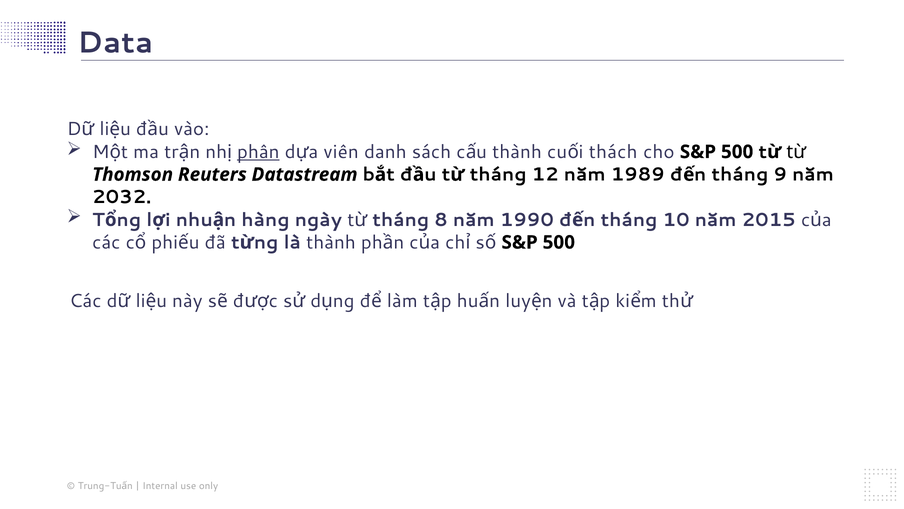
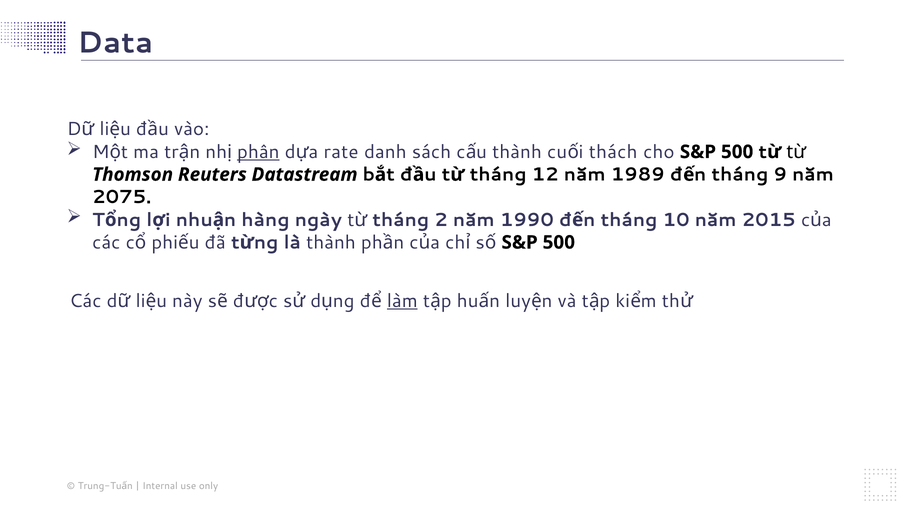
viên: viên -> rate (341, 152)
2032: 2032 -> 2075 (122, 197)
8: 8 -> 2 (441, 220)
làm underline: none -> present (402, 300)
